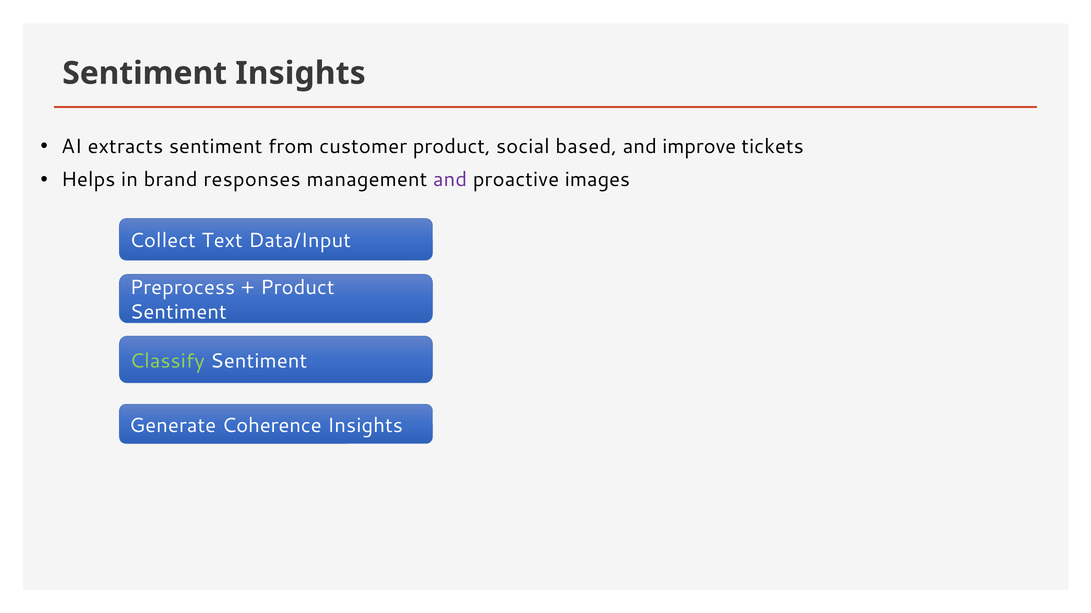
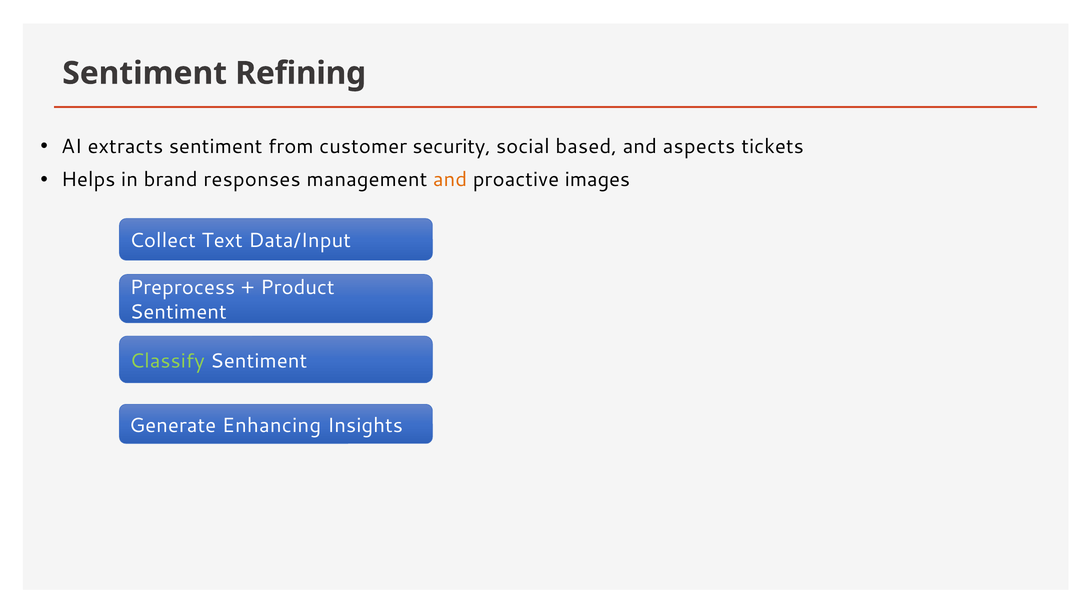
Sentiment Insights: Insights -> Refining (301, 73)
customer product: product -> security (452, 146)
improve: improve -> aspects (699, 146)
and colour: purple -> orange (450, 180)
Coherence: Coherence -> Enhancing (272, 426)
